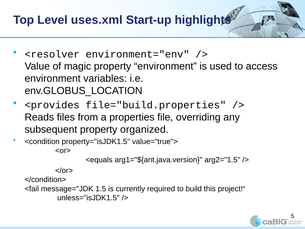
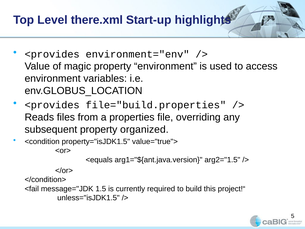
uses.xml: uses.xml -> there.xml (97, 20)
<resolver: <resolver -> <provides (52, 54)
